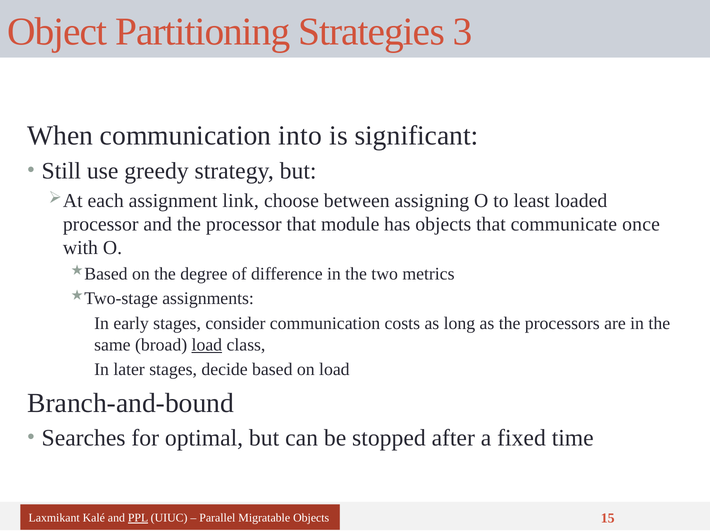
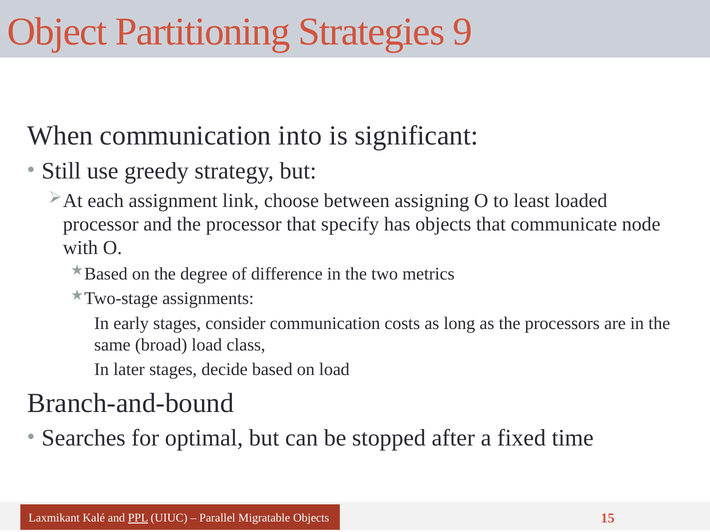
3: 3 -> 9 (463, 32)
module: module -> specify (350, 224)
once: once -> node (641, 224)
load underline: present -> none (207, 345)
